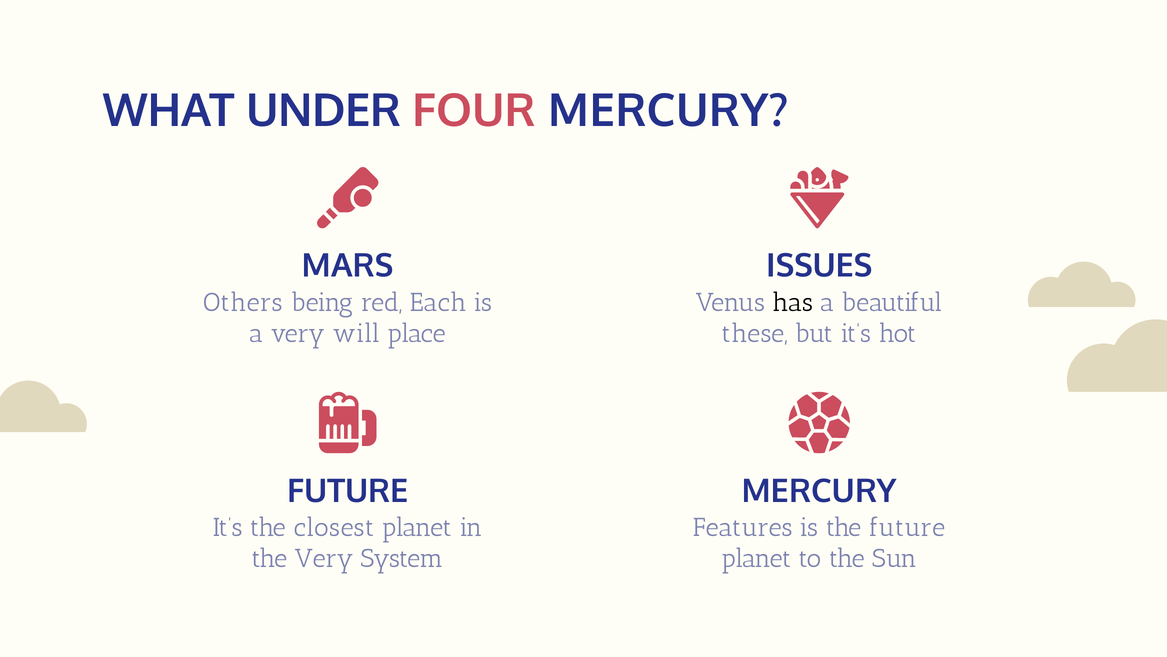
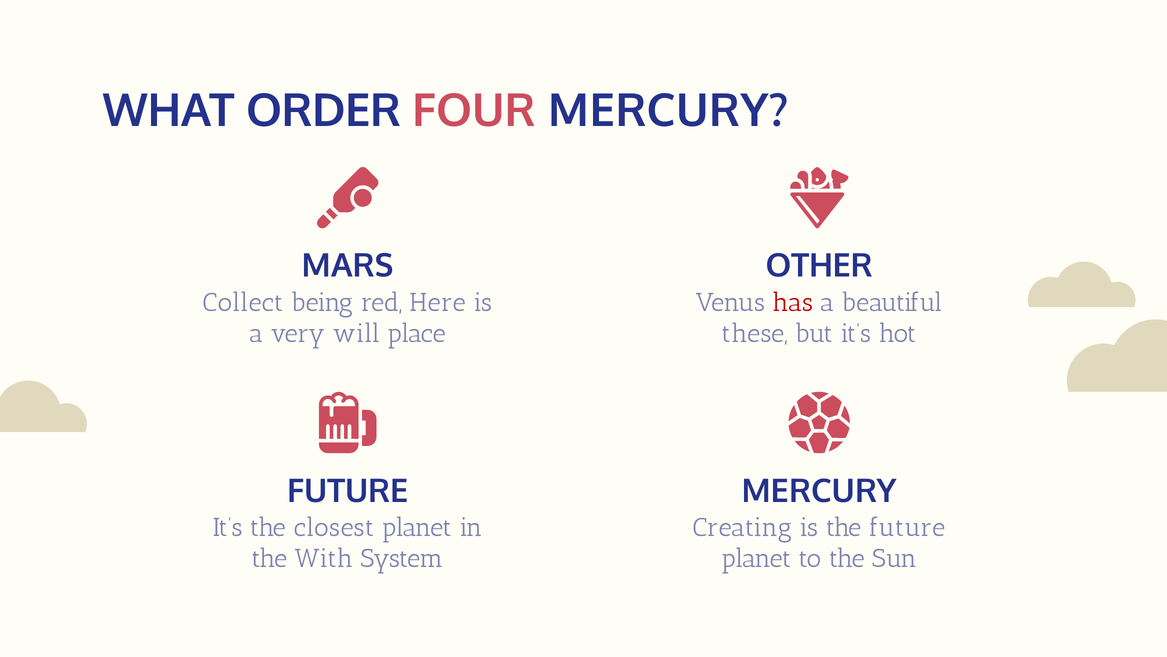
UNDER: UNDER -> ORDER (324, 111)
ISSUES: ISSUES -> OTHER (819, 266)
Others: Others -> Collect (243, 302)
Each: Each -> Here (438, 302)
has colour: black -> red (793, 302)
Features: Features -> Creating (743, 527)
the Very: Very -> With (324, 558)
